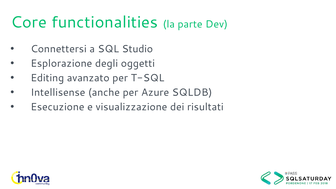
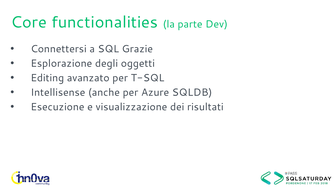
Studio: Studio -> Grazie (137, 49)
